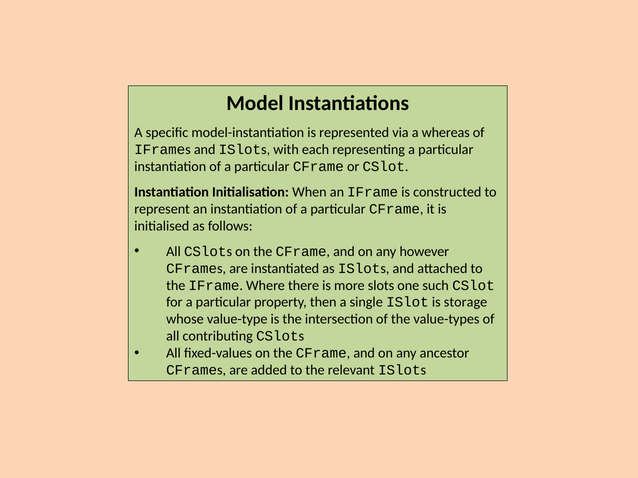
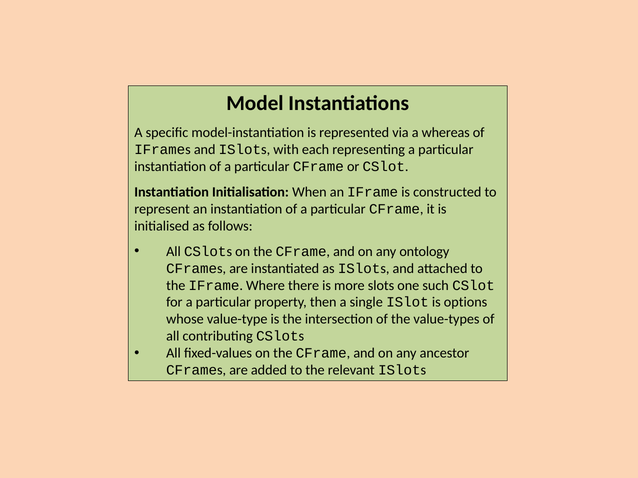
however: however -> ontology (424, 252)
storage: storage -> options (466, 303)
